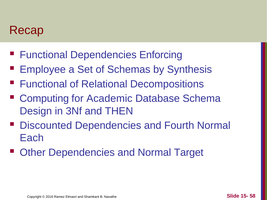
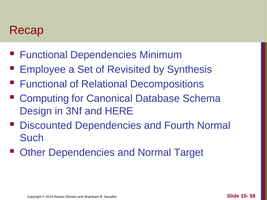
Enforcing: Enforcing -> Minimum (161, 55)
Schemas: Schemas -> Revisited (129, 70)
Academic: Academic -> Canonical (109, 99)
THEN: THEN -> HERE (119, 111)
Each: Each -> Such (32, 138)
